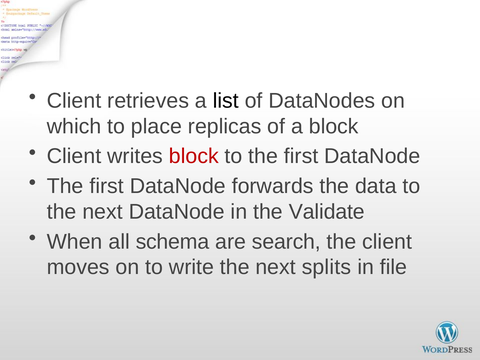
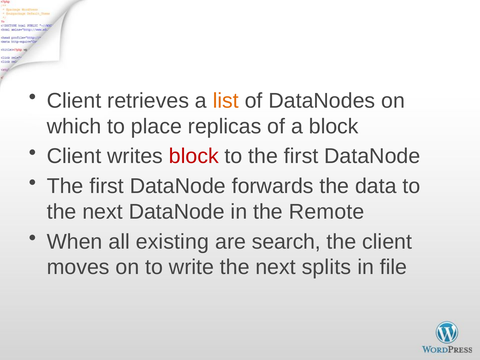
list colour: black -> orange (226, 101)
Validate: Validate -> Remote (327, 212)
schema: schema -> existing (172, 242)
